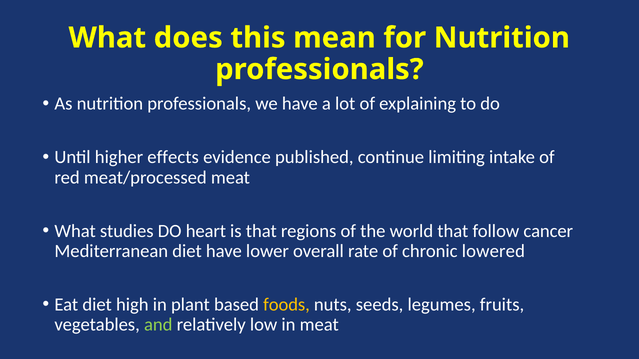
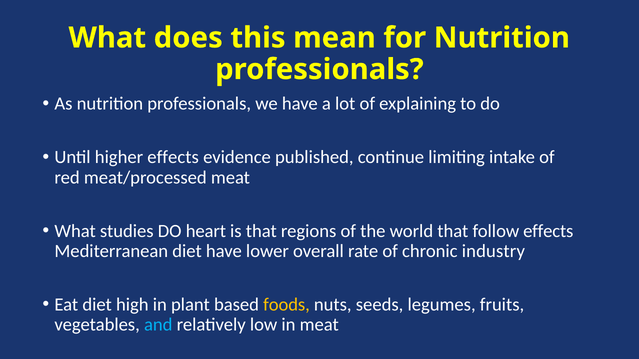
follow cancer: cancer -> effects (548, 231)
lowered: lowered -> industry (493, 251)
and colour: light green -> light blue (158, 325)
